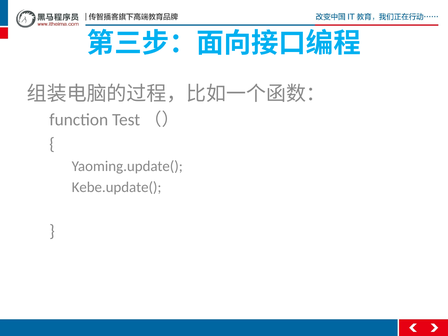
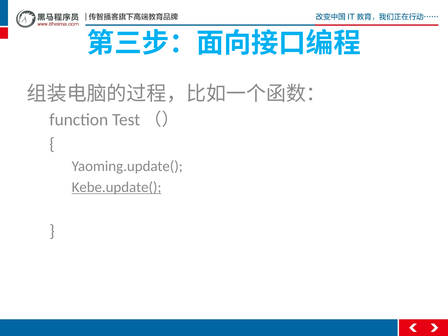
Kebe.update( underline: none -> present (117, 187)
